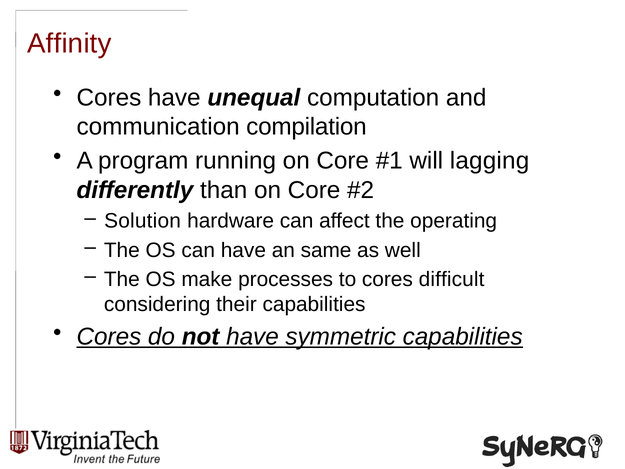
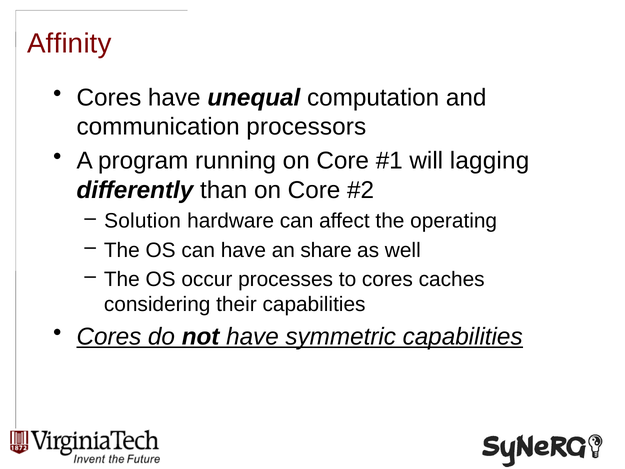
compilation: compilation -> processors (306, 127)
same: same -> share (326, 250)
make: make -> occur (207, 279)
difficult: difficult -> caches (452, 279)
